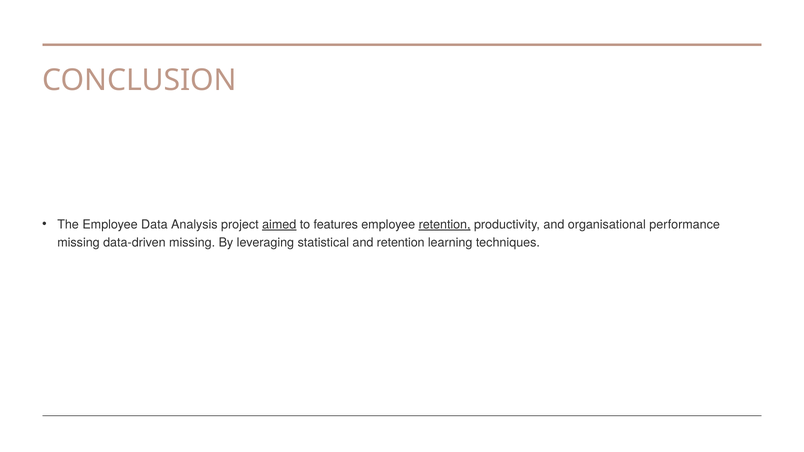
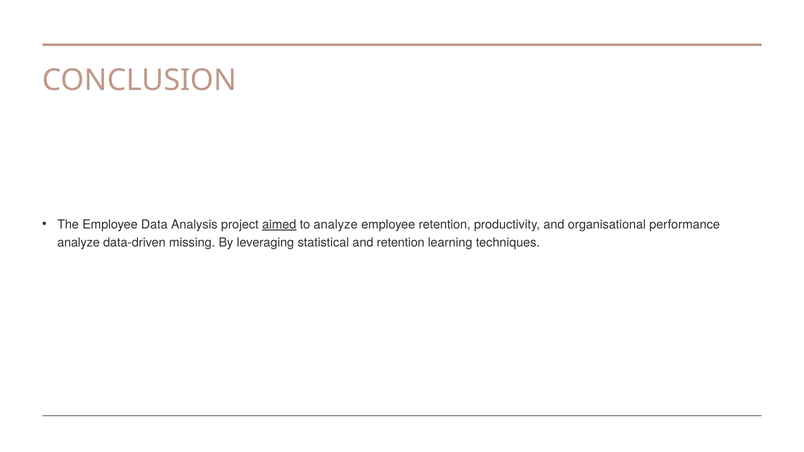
to features: features -> analyze (336, 225)
retention underline: present -> none (445, 225)
missing: missing -> analyze (79, 243)
